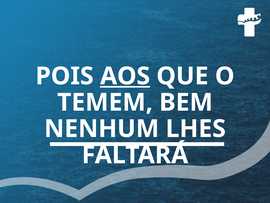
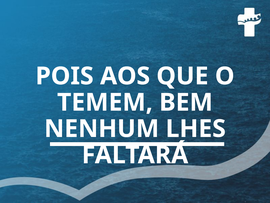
AOS underline: present -> none (125, 76)
